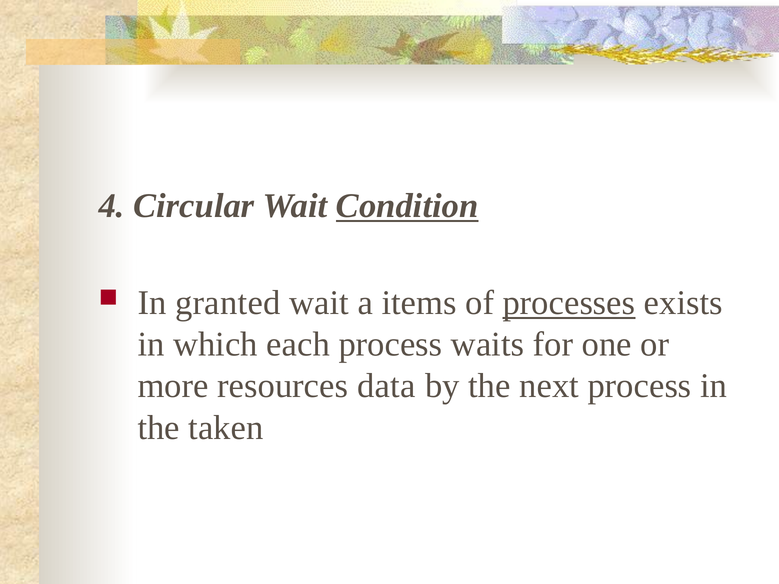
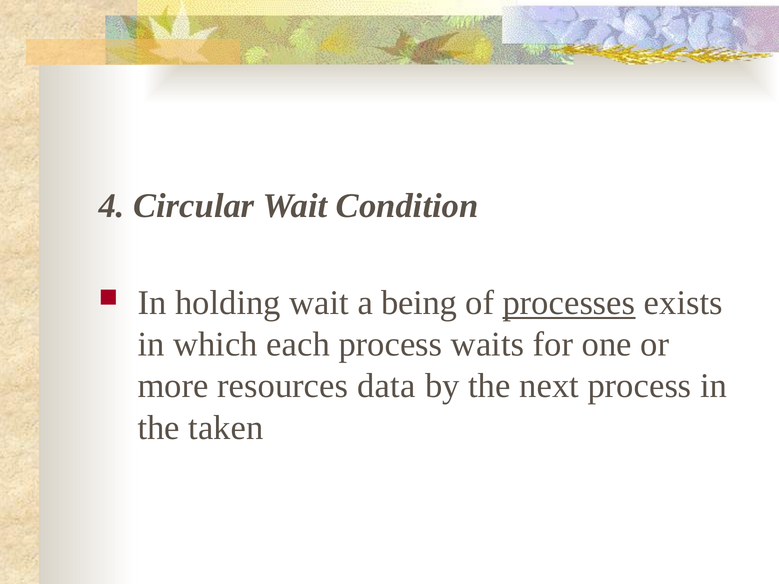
Condition underline: present -> none (407, 206)
granted: granted -> holding (228, 303)
items: items -> being (419, 303)
